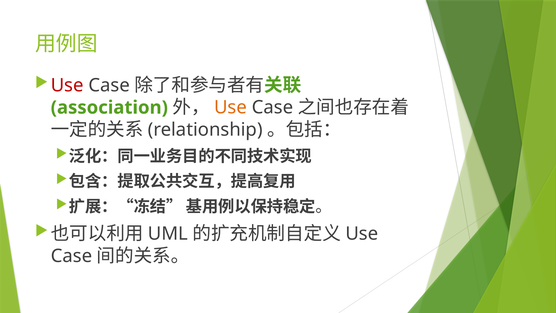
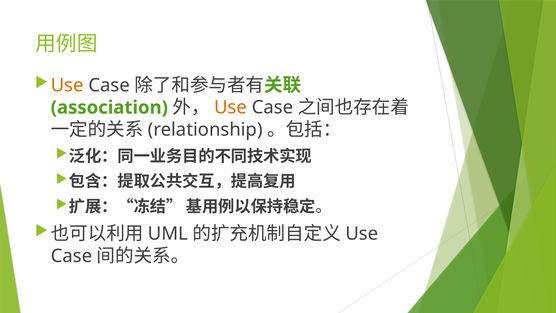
Use colour: red -> orange (67, 85)
